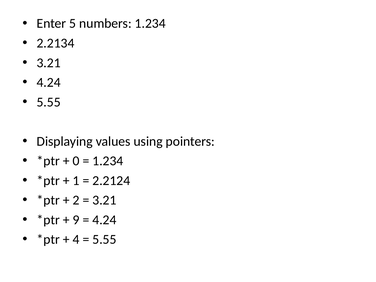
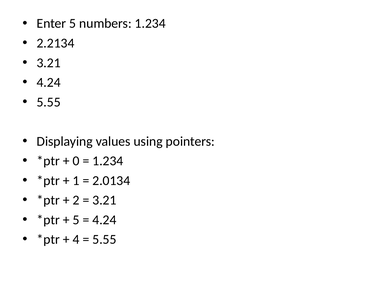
2.2124: 2.2124 -> 2.0134 (111, 181)
9: 9 -> 5 (76, 220)
